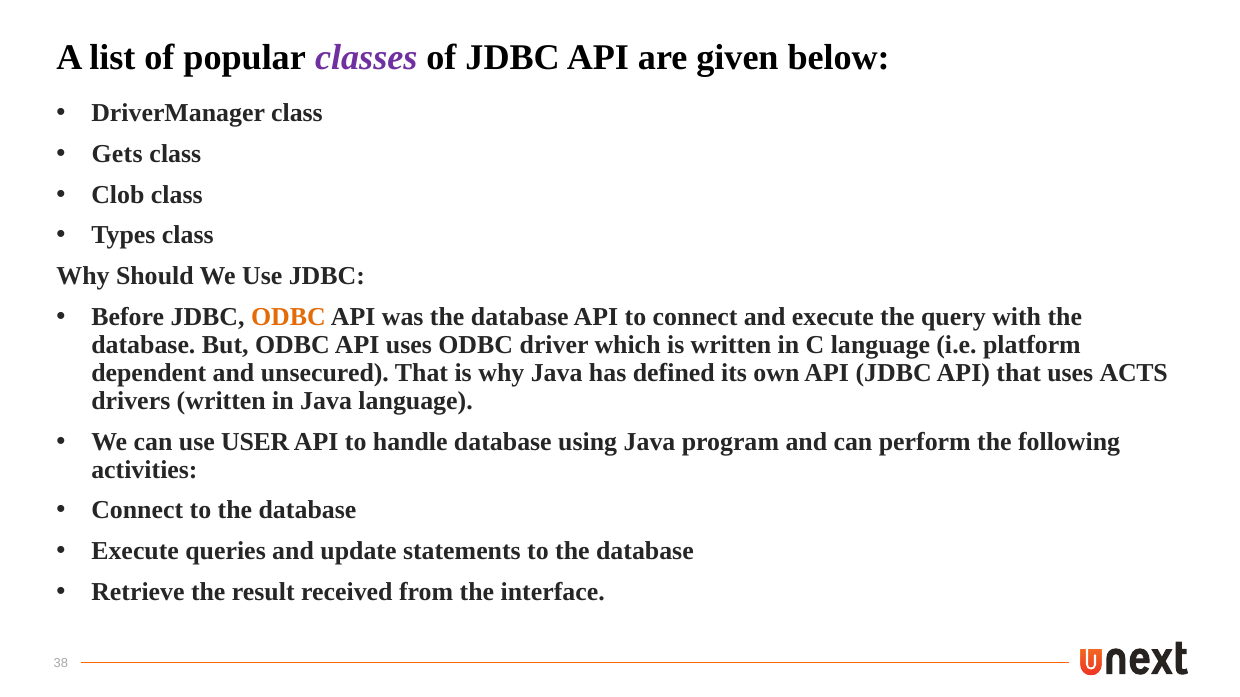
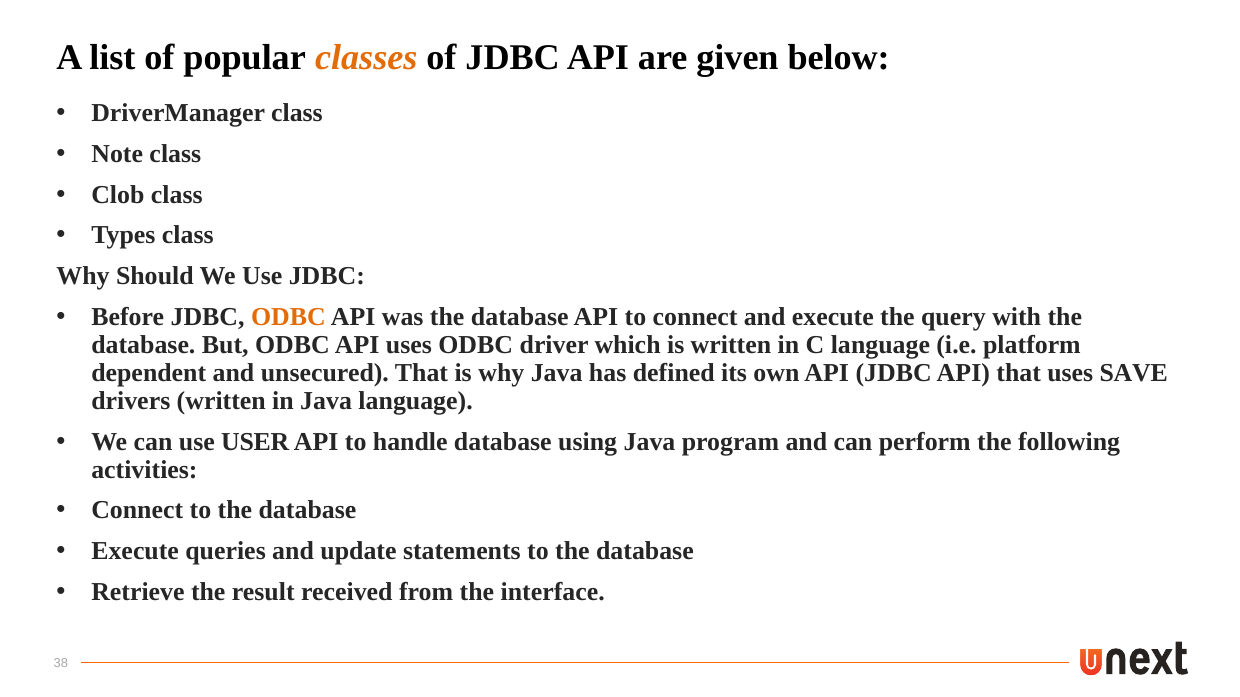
classes colour: purple -> orange (366, 58)
Gets: Gets -> Note (117, 154)
ACTS: ACTS -> SAVE (1134, 373)
